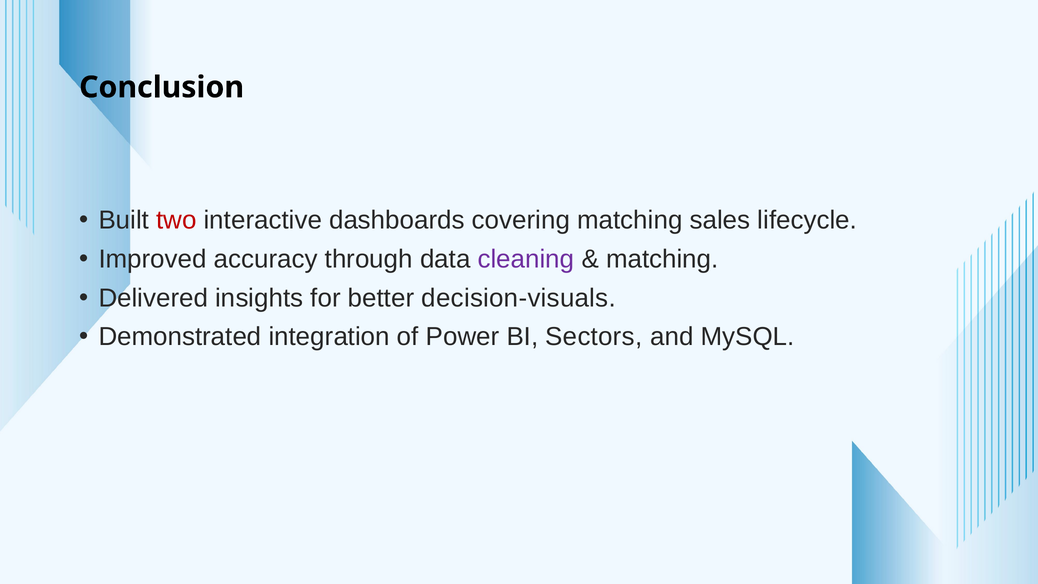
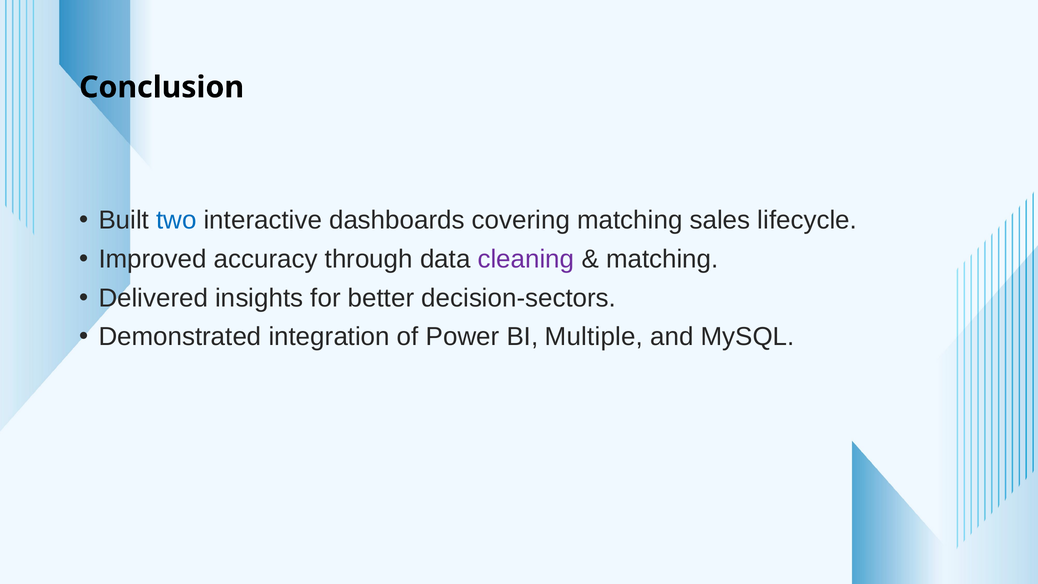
two colour: red -> blue (176, 220)
decision-visuals: decision-visuals -> decision-sectors (519, 298)
Sectors: Sectors -> Multiple (594, 337)
